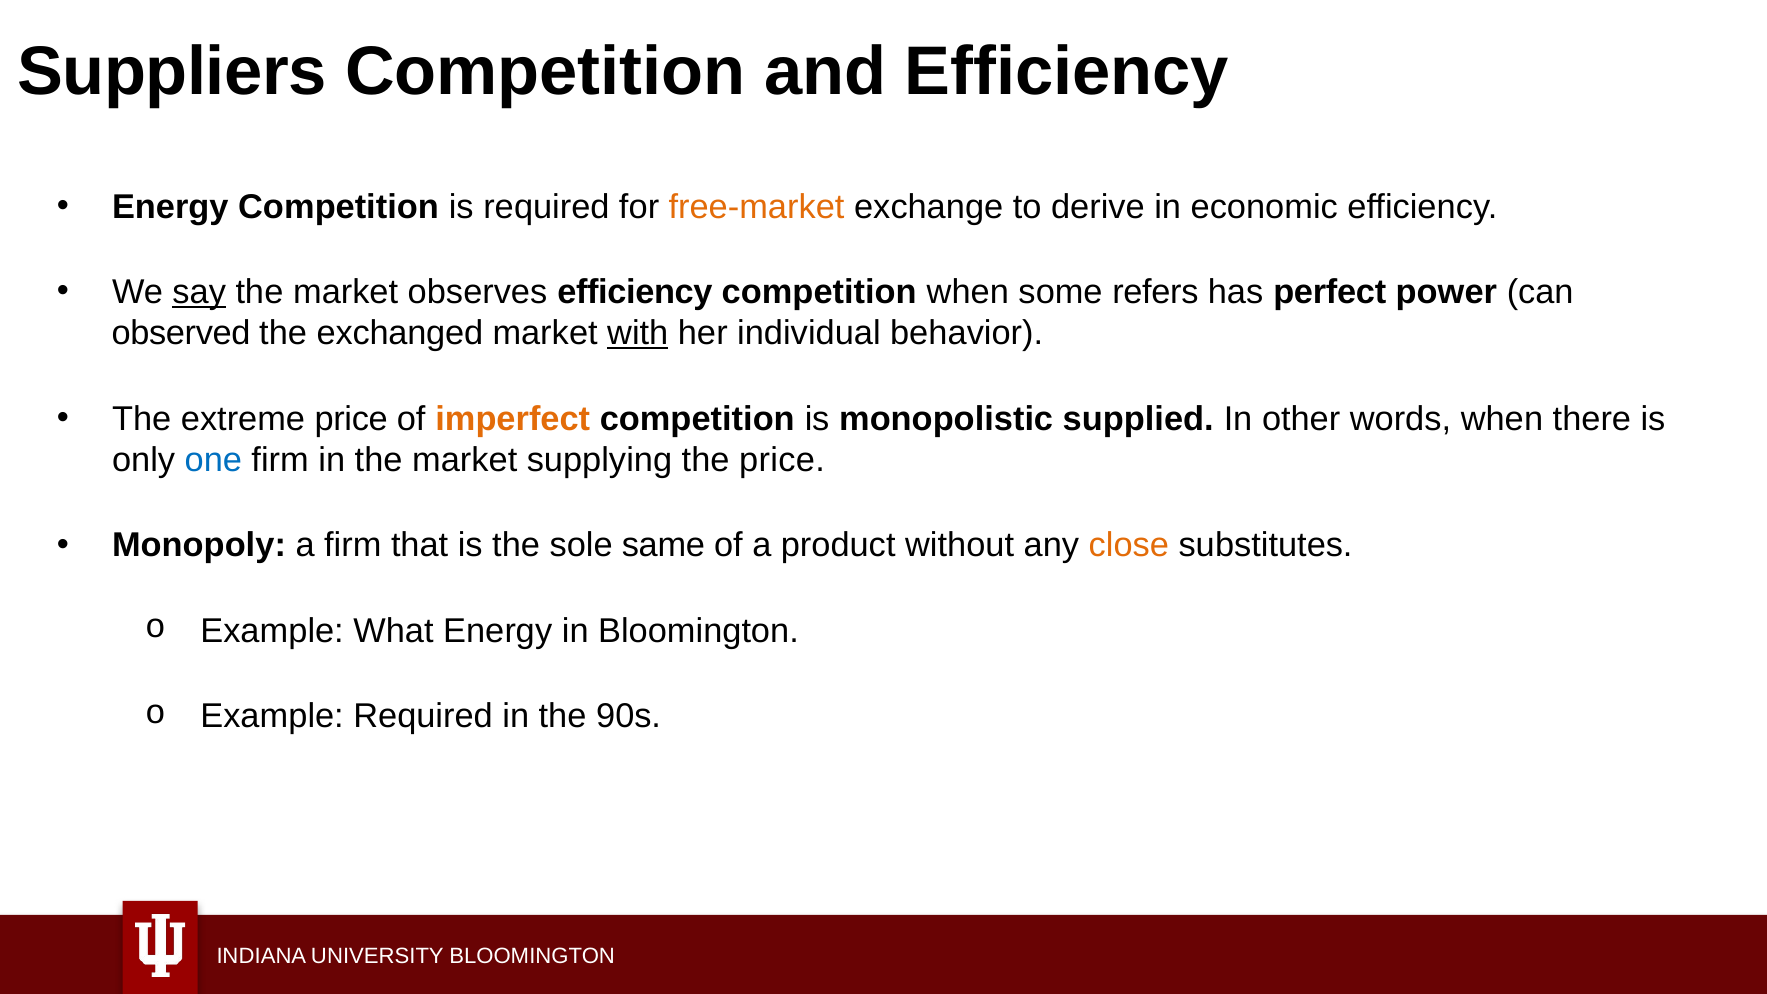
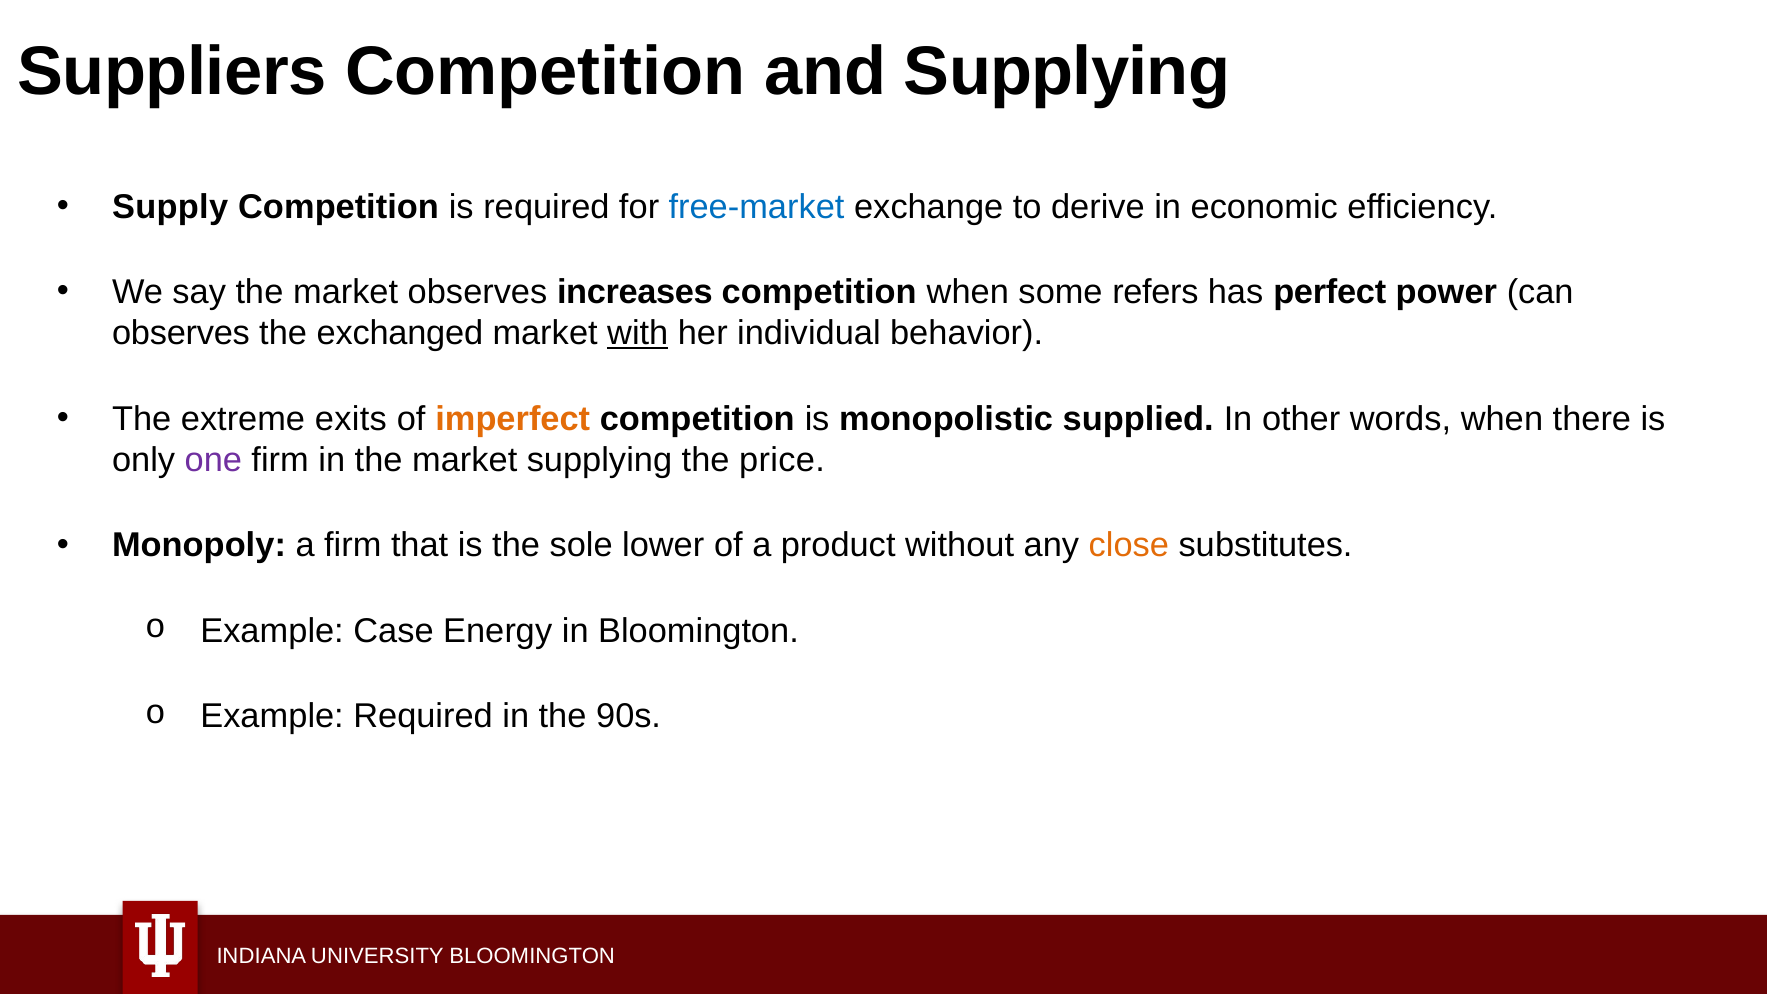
and Efficiency: Efficiency -> Supplying (1067, 72)
Energy: Energy -> Supply (170, 207)
free-market colour: orange -> blue (757, 207)
say underline: present -> none (199, 292)
observes efficiency: efficiency -> increases (635, 292)
observed: observed -> observes (181, 333)
extreme price: price -> exits (351, 419)
one colour: blue -> purple (213, 460)
same: same -> lower (663, 545)
What: What -> Case (393, 631)
